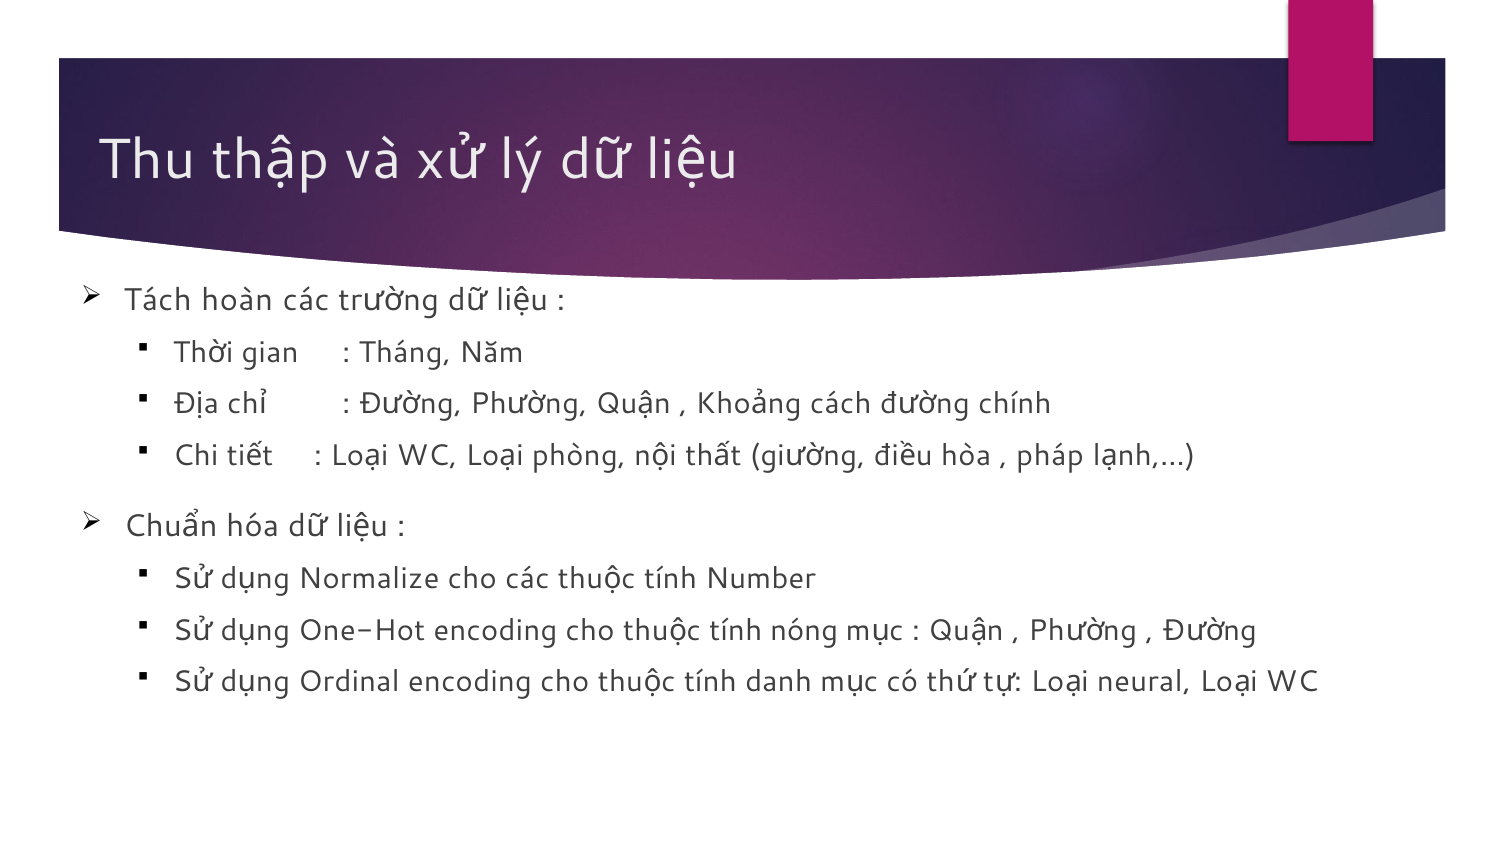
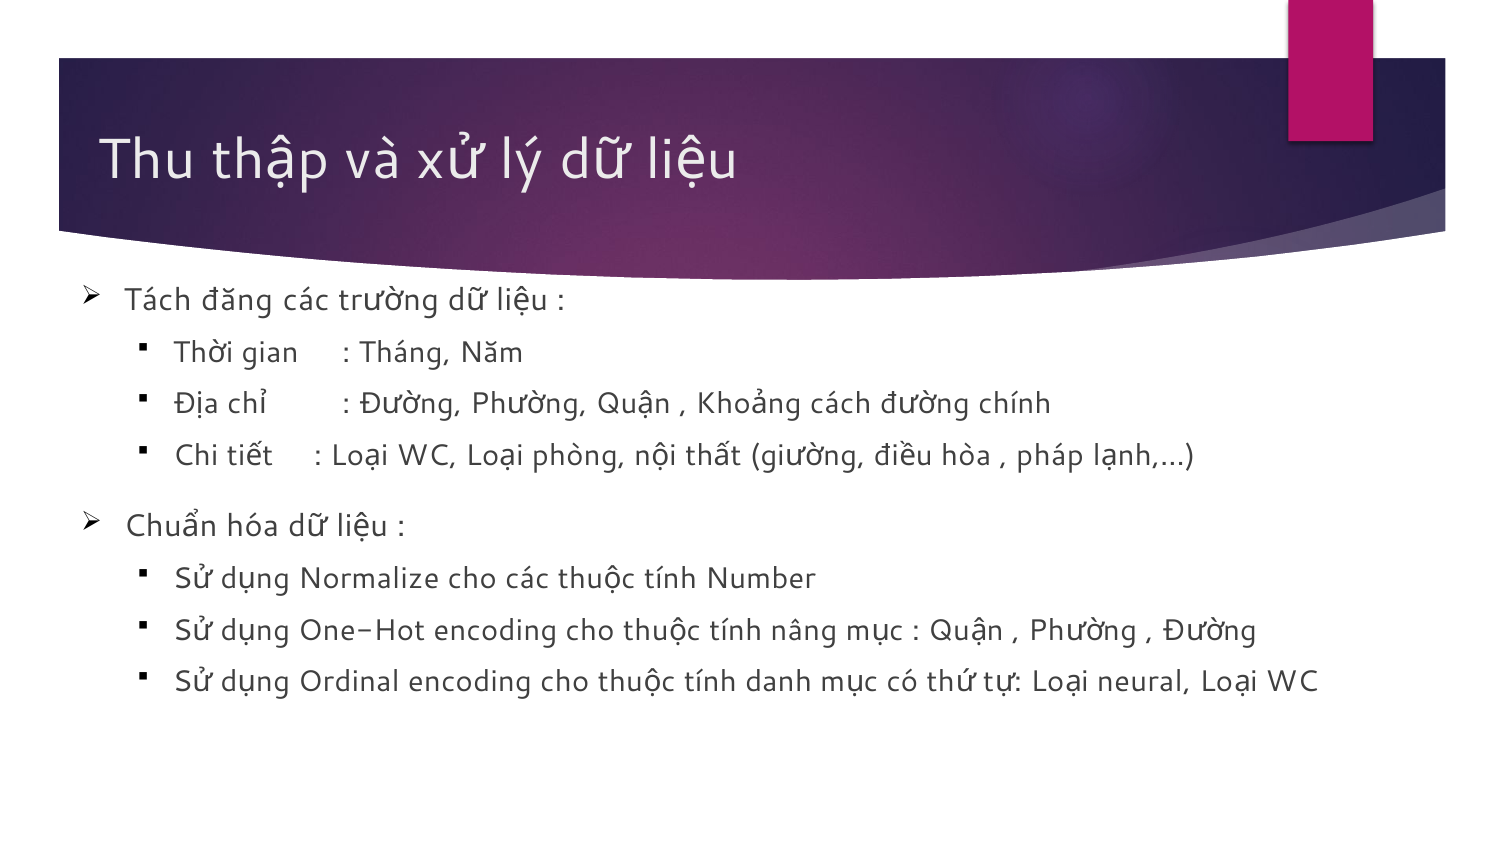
hoàn: hoàn -> đăng (237, 300)
nóng: nóng -> nâng (804, 630)
